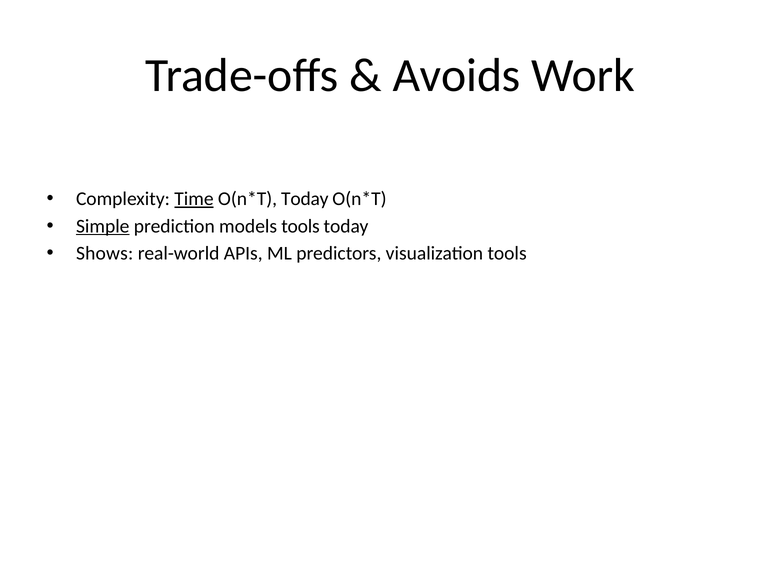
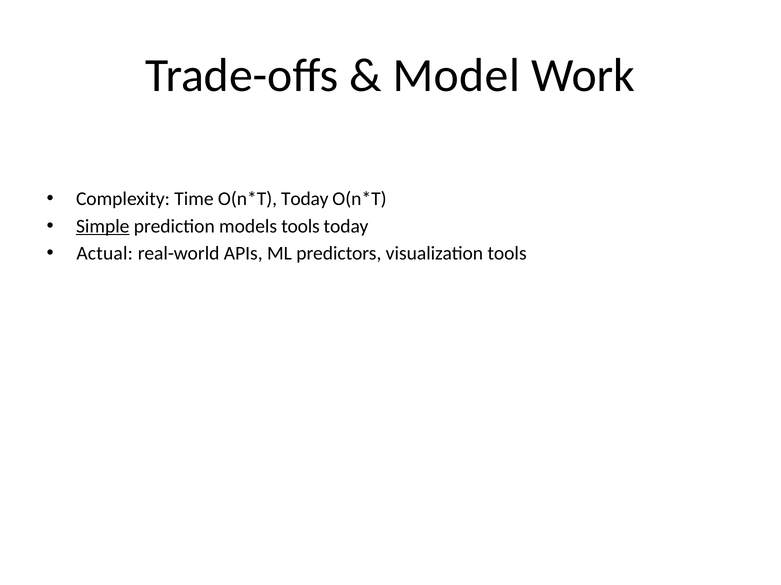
Avoids: Avoids -> Model (456, 76)
Time underline: present -> none (194, 199)
Shows: Shows -> Actual (105, 254)
